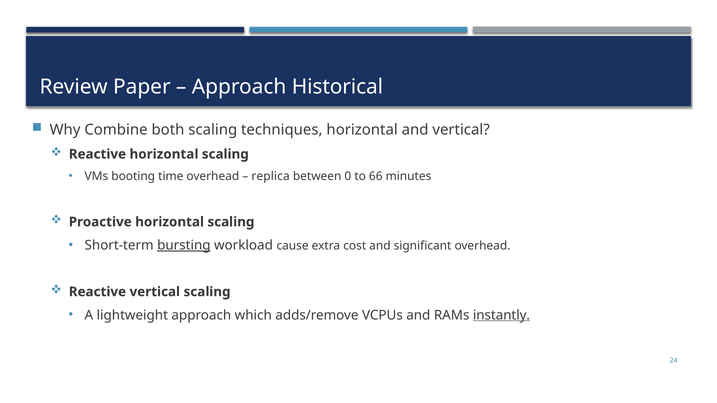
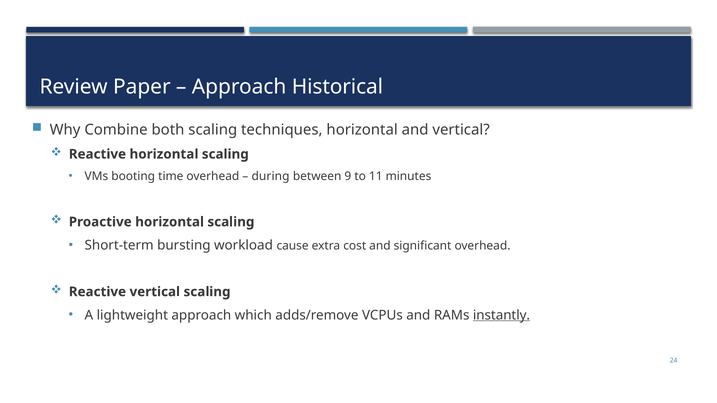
replica: replica -> during (271, 176)
0: 0 -> 9 (348, 176)
66: 66 -> 11 (376, 176)
bursting underline: present -> none (184, 245)
